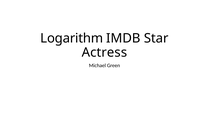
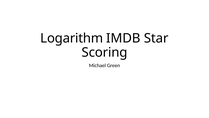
Actress: Actress -> Scoring (105, 52)
